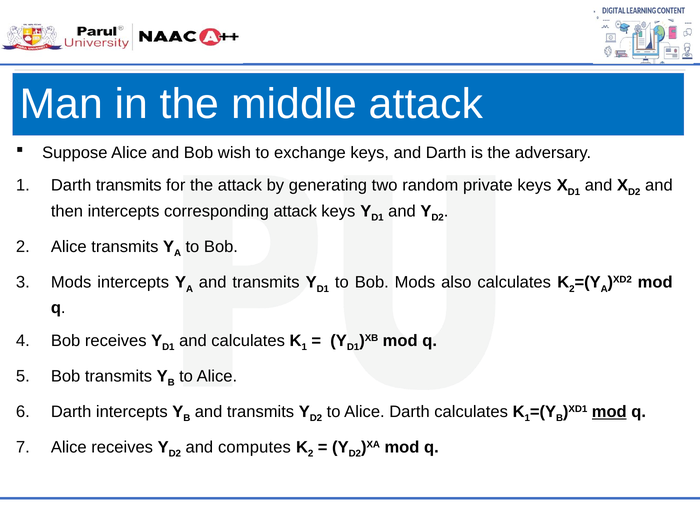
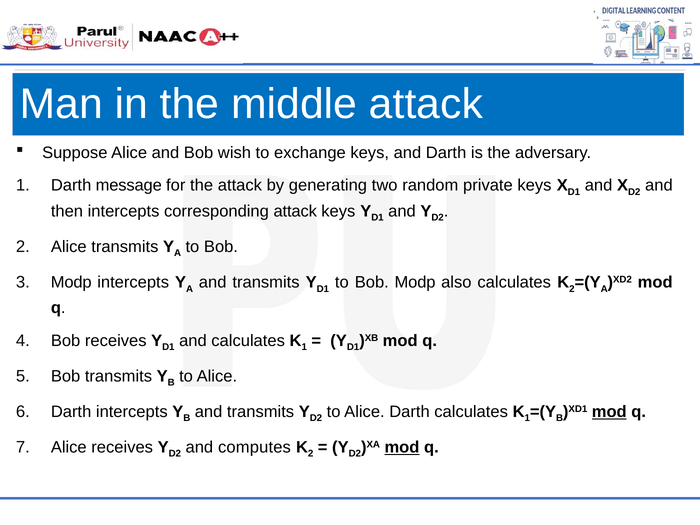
Darth transmits: transmits -> message (129, 186)
Mods: Mods -> Modp (71, 282)
Bob Mods: Mods -> Modp (415, 282)
mod underline: none -> present (402, 447)
